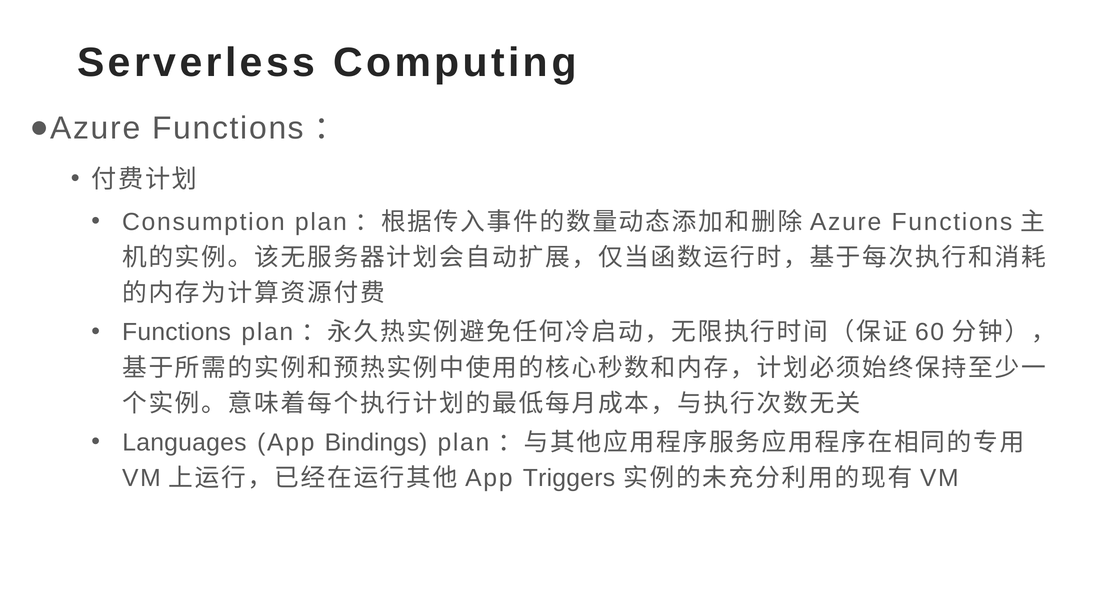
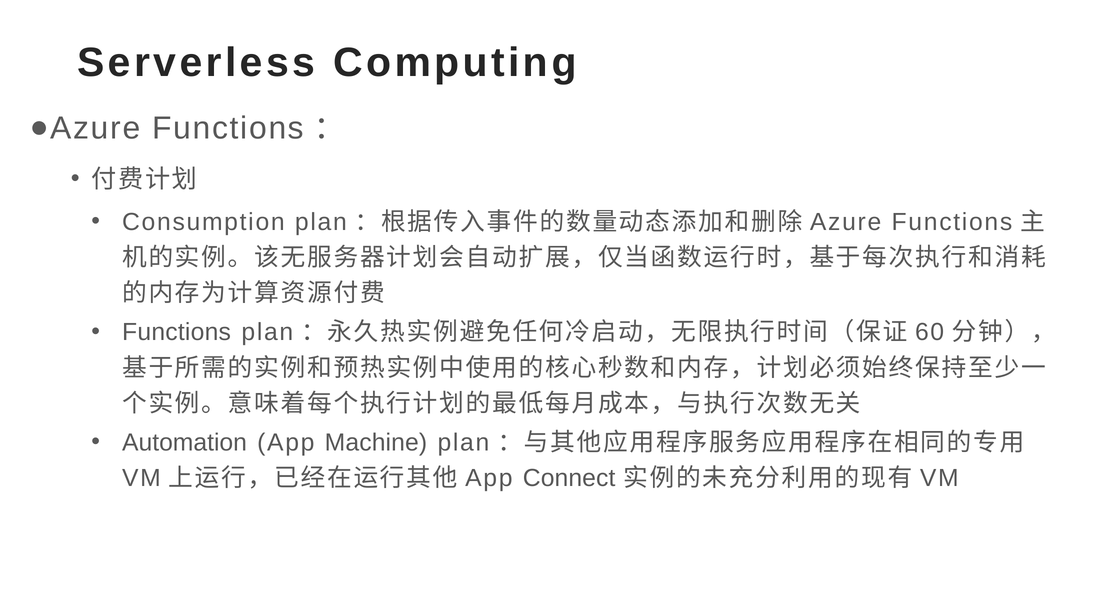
Languages: Languages -> Automation (185, 442)
Bindings: Bindings -> Machine (376, 442)
Triggers: Triggers -> Connect (569, 478)
